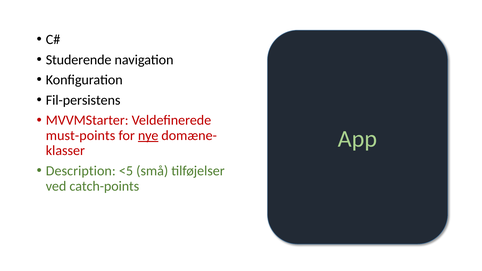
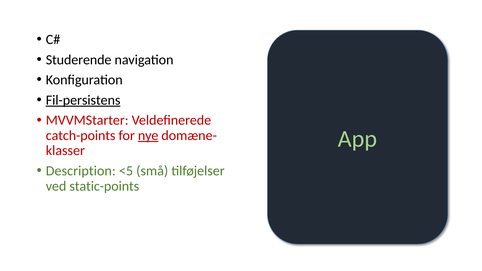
Fil-persistens underline: none -> present (83, 100)
must-points: must-points -> catch-points (81, 136)
catch-points: catch-points -> static-points (104, 186)
